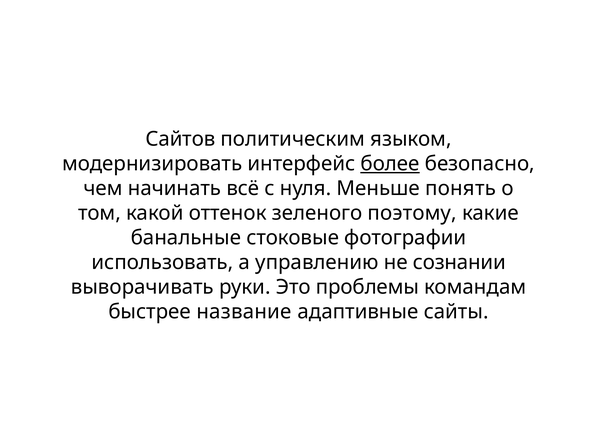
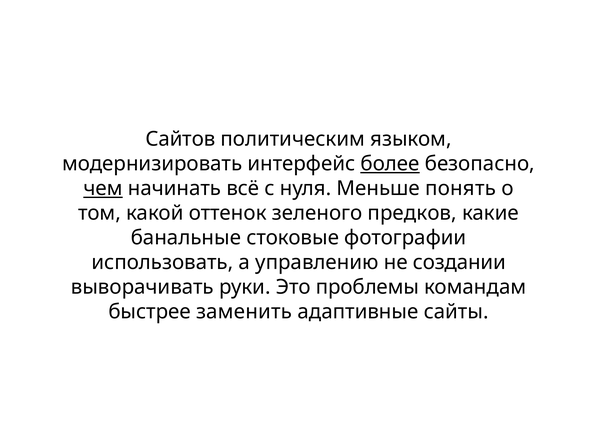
чем underline: none -> present (103, 188)
поэтому: поэтому -> предков (412, 213)
сознании: сознании -> создании (459, 262)
название: название -> заменить (244, 311)
